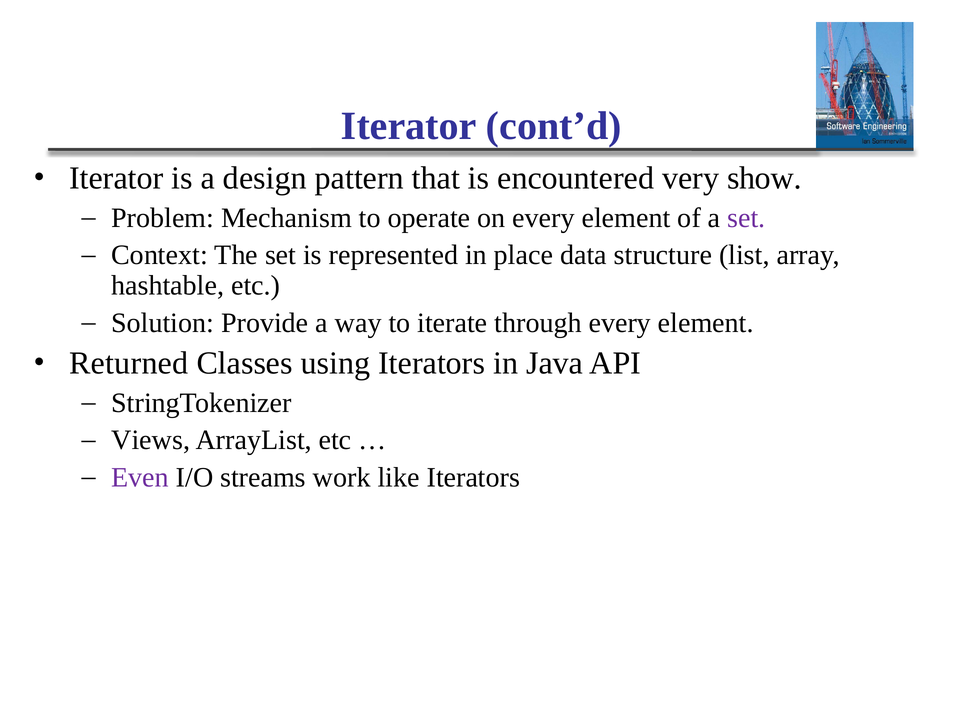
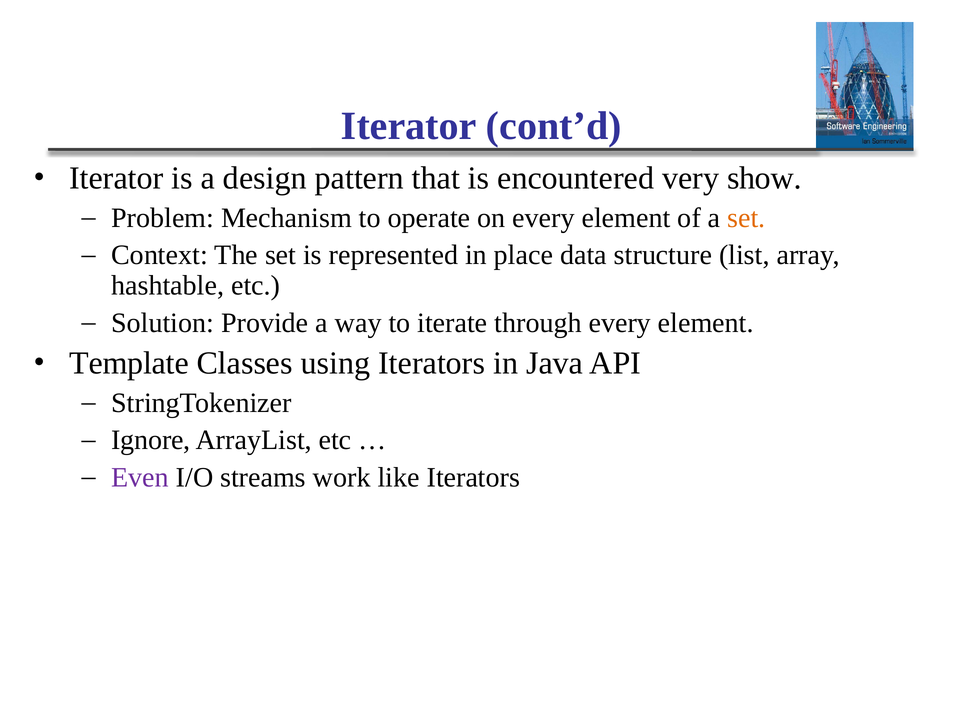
set colour: purple -> orange (746, 218)
Returned: Returned -> Template (129, 363)
Views: Views -> Ignore (151, 440)
